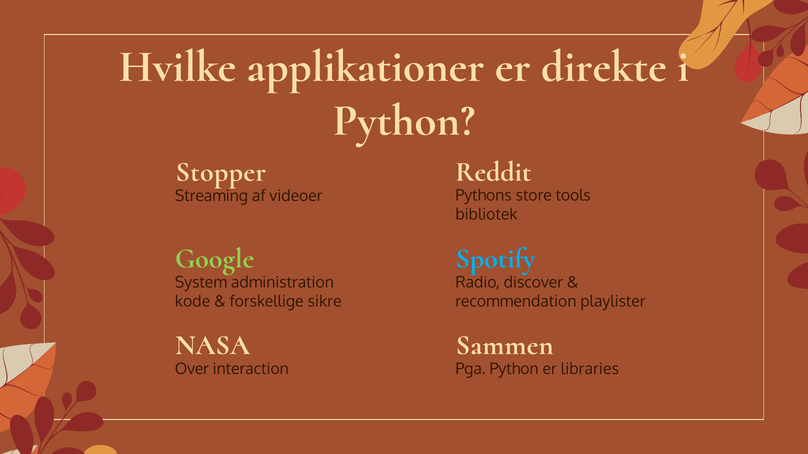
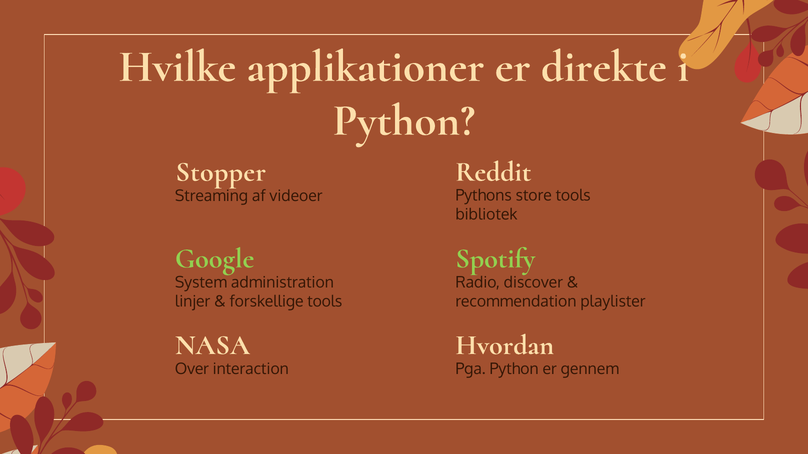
Spotify colour: light blue -> light green (495, 258)
kode: kode -> linjer (193, 302)
forskellige sikre: sikre -> tools (325, 302)
Sammen: Sammen -> Hvordan (505, 345)
libraries: libraries -> gennem (590, 370)
